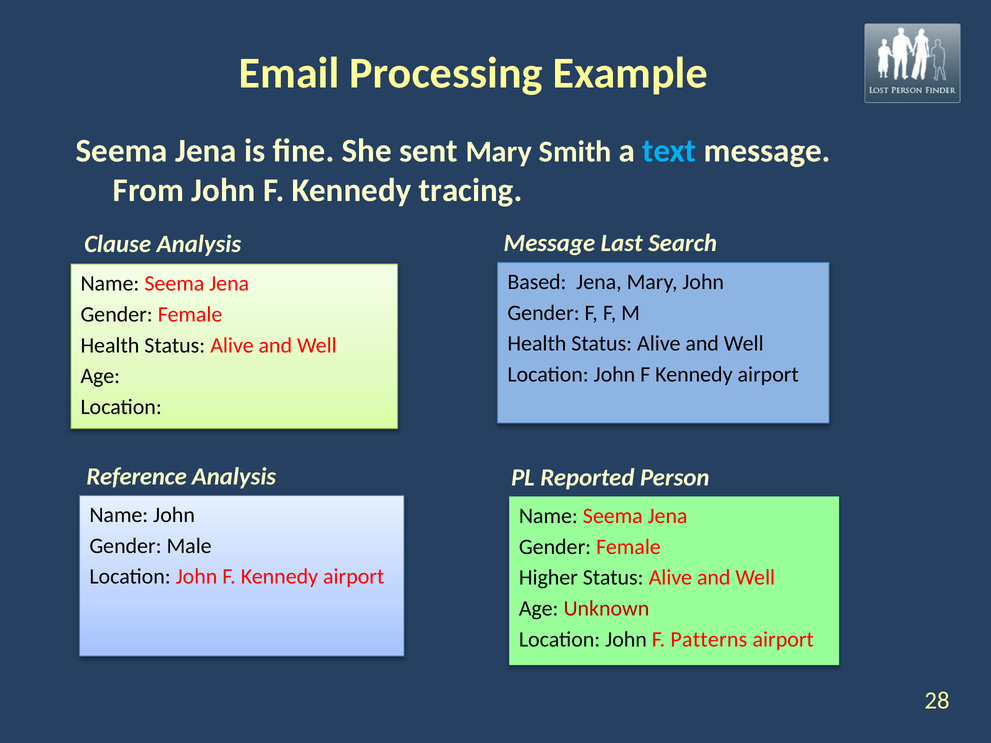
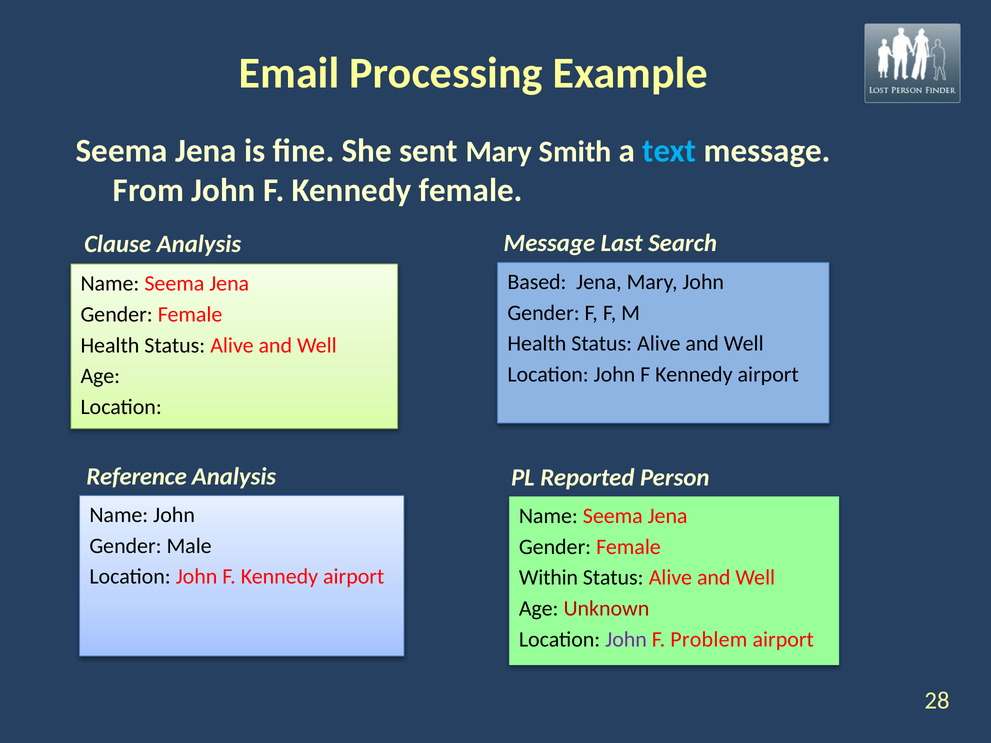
Kennedy tracing: tracing -> female (471, 191)
Higher: Higher -> Within (548, 578)
John colour: black -> purple (626, 640)
Patterns: Patterns -> Problem (709, 640)
